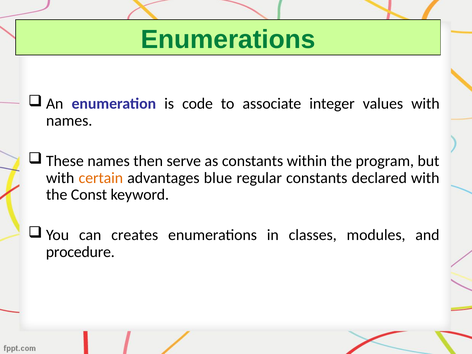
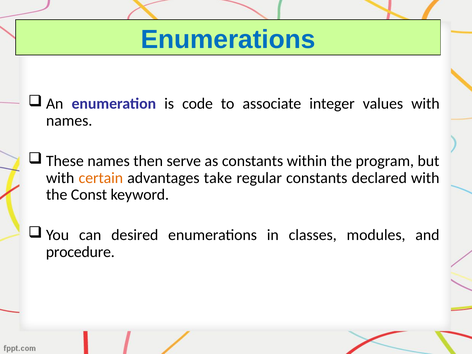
Enumerations colour: green -> blue (228, 40)
blue: blue -> take (218, 178)
creates: creates -> desired (135, 235)
